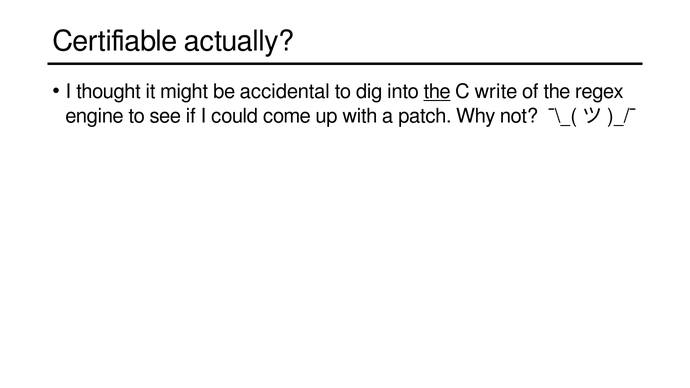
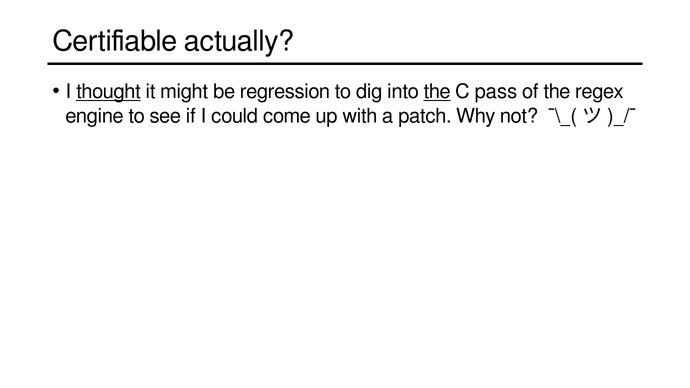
thought underline: none -> present (108, 92)
accidental: accidental -> regression (285, 92)
write: write -> pass (496, 92)
